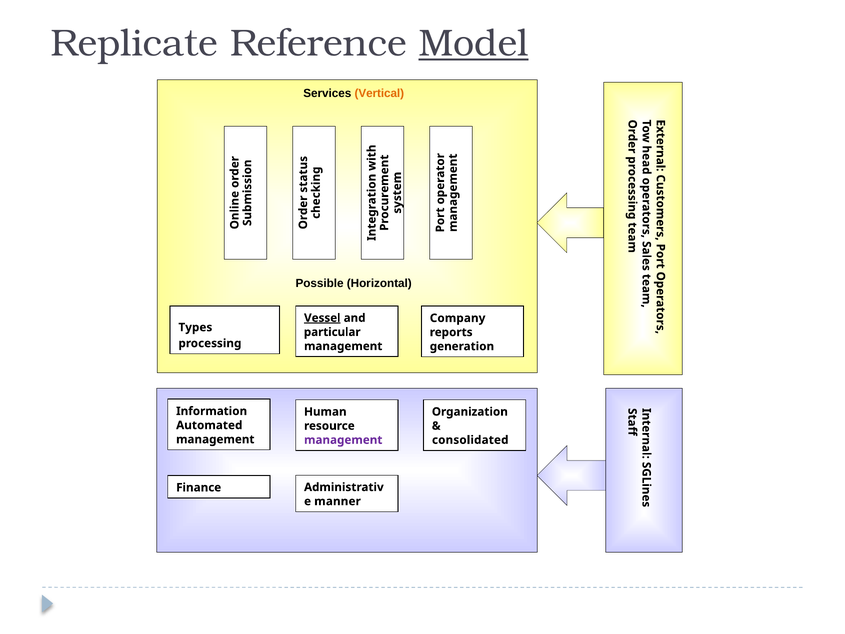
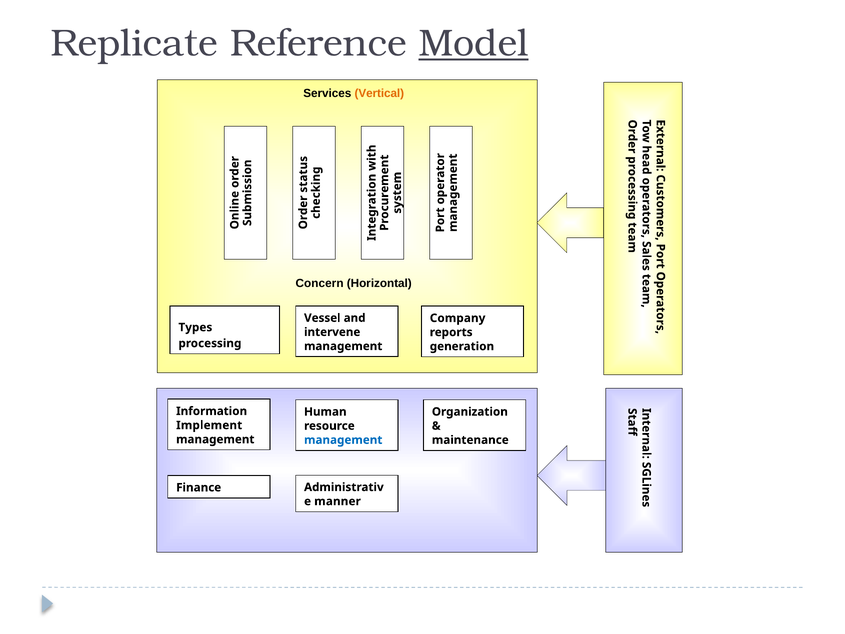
Possible: Possible -> Concern (320, 283)
Vessel underline: present -> none (322, 318)
particular: particular -> intervene (332, 332)
Automated: Automated -> Implement (209, 425)
management colour: purple -> blue (343, 440)
consolidated: consolidated -> maintenance (470, 440)
